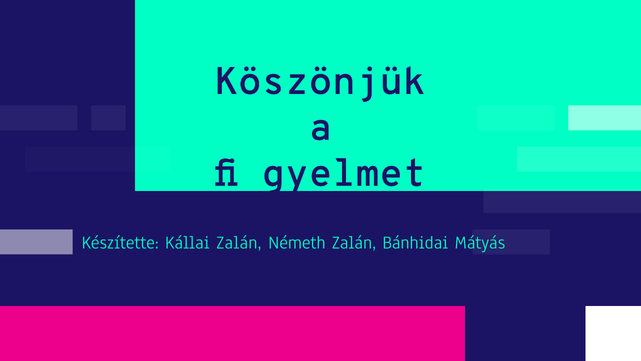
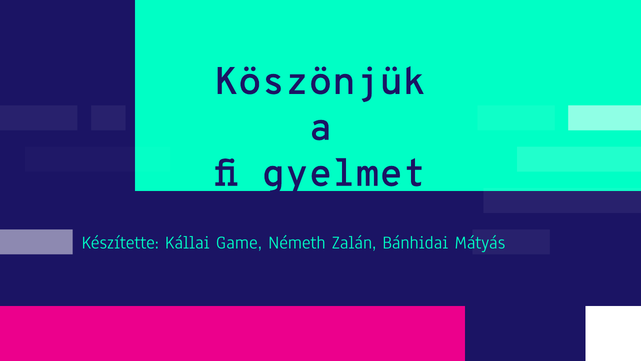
Kállai Zalán: Zalán -> Game (239, 242)
